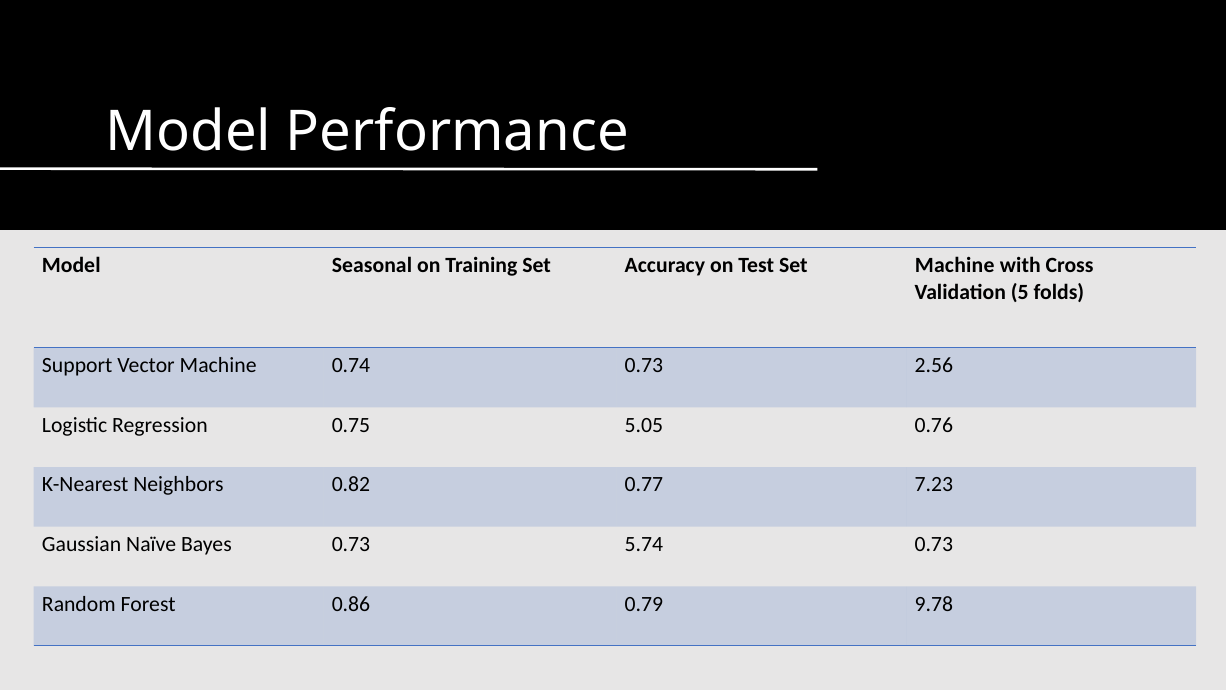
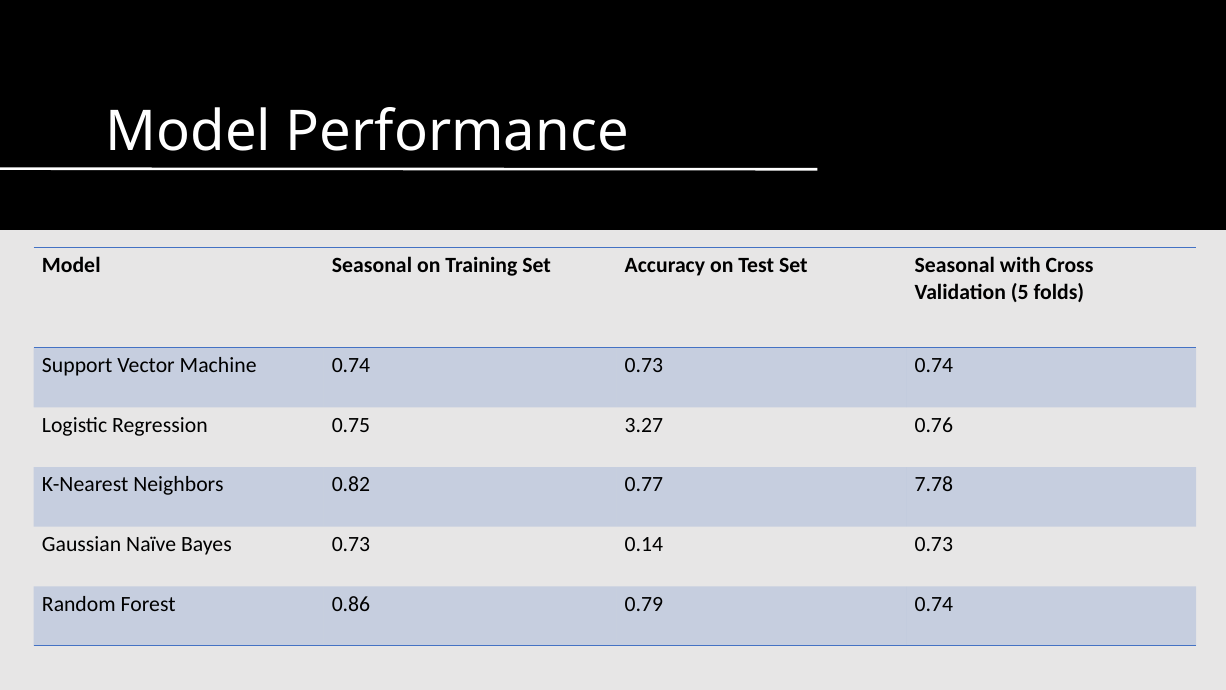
Set Machine: Machine -> Seasonal (955, 265)
0.73 2.56: 2.56 -> 0.74 (934, 365)
5.05: 5.05 -> 3.27 (644, 425)
7.23: 7.23 -> 7.78 (934, 484)
5.74: 5.74 -> 0.14 (644, 544)
0.79 9.78: 9.78 -> 0.74 (934, 604)
